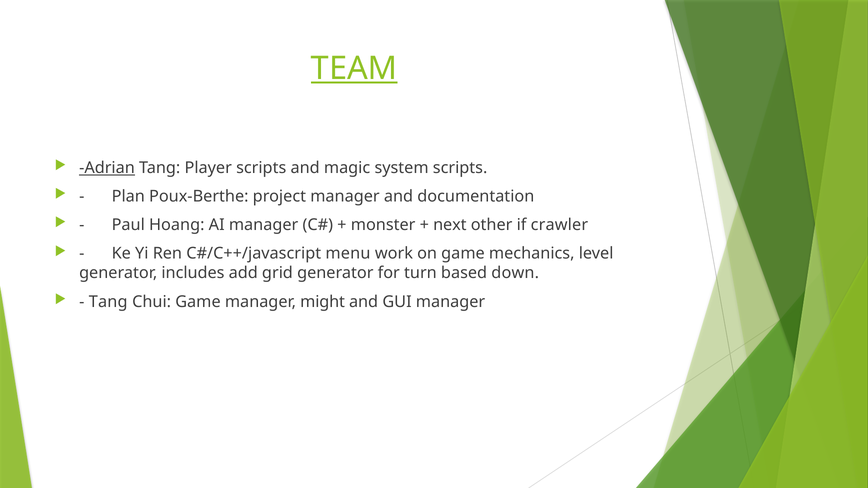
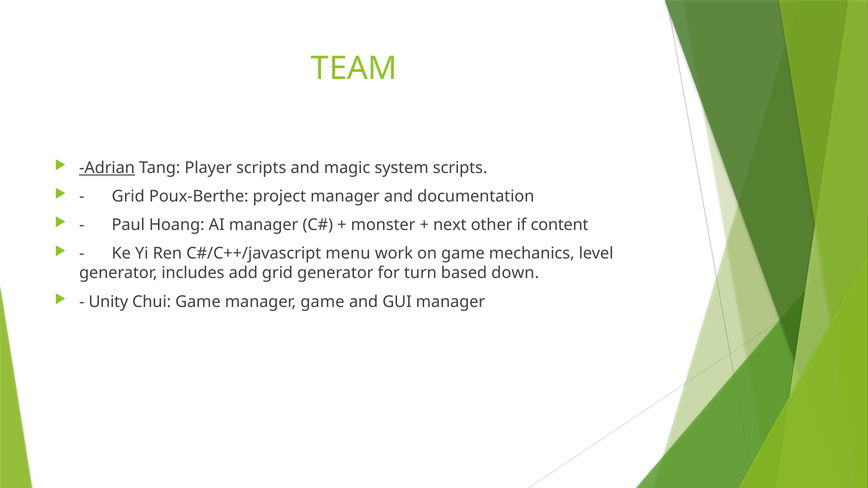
TEAM underline: present -> none (354, 68)
Plan: Plan -> Grid (128, 197)
crawler: crawler -> content (560, 225)
Tang: Tang -> Unity (108, 302)
manager might: might -> game (322, 302)
